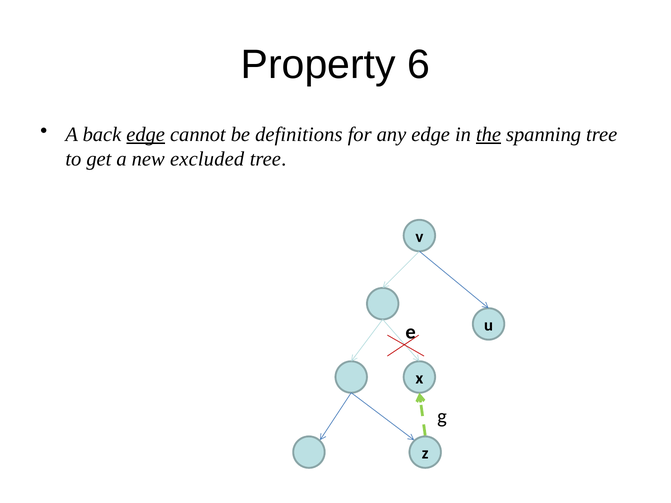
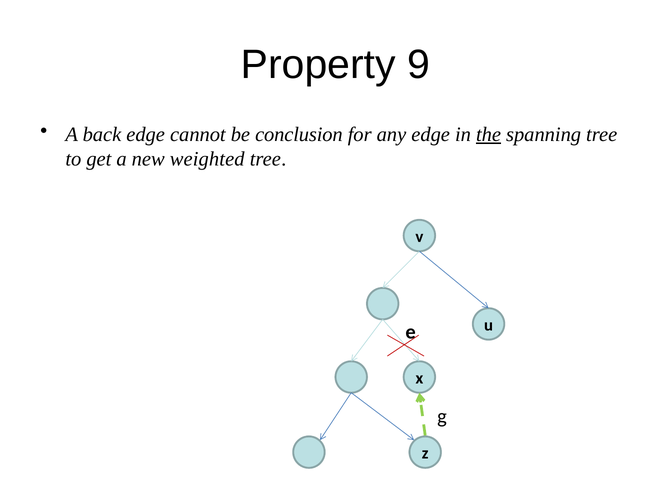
6: 6 -> 9 (418, 65)
edge underline: present -> none (146, 135)
definitions: definitions -> conclusion (299, 135)
excluded: excluded -> weighted (207, 159)
